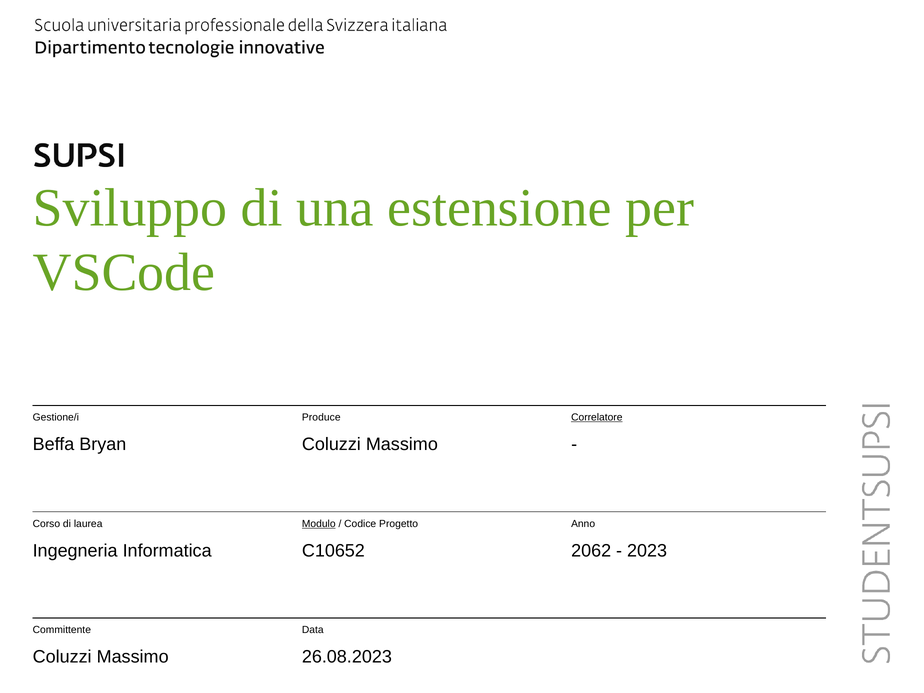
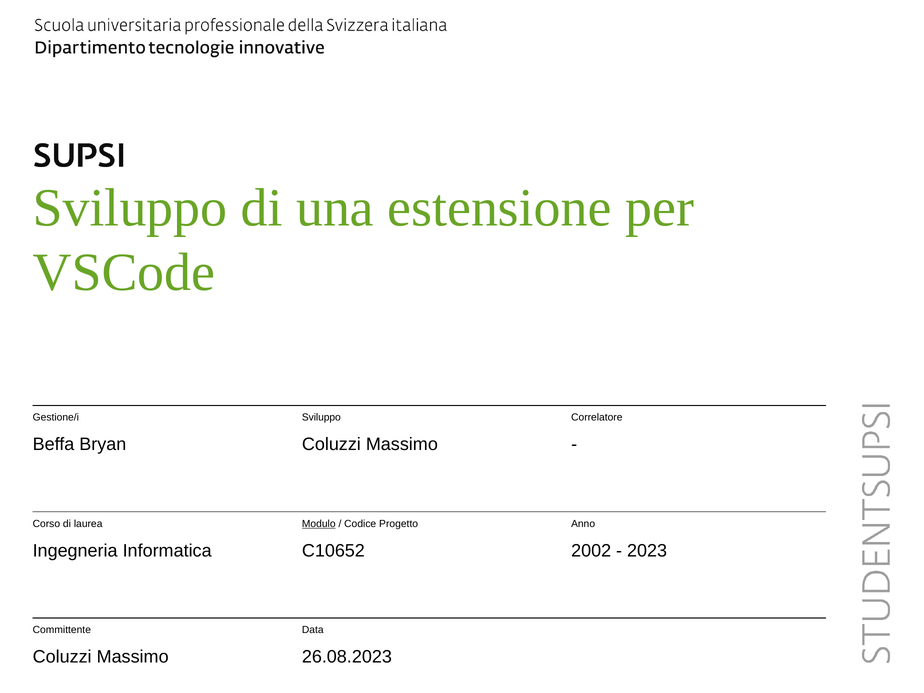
Produce: Produce -> Sviluppo (321, 417)
Correlatore underline: present -> none (597, 417)
2062: 2062 -> 2002 (591, 551)
